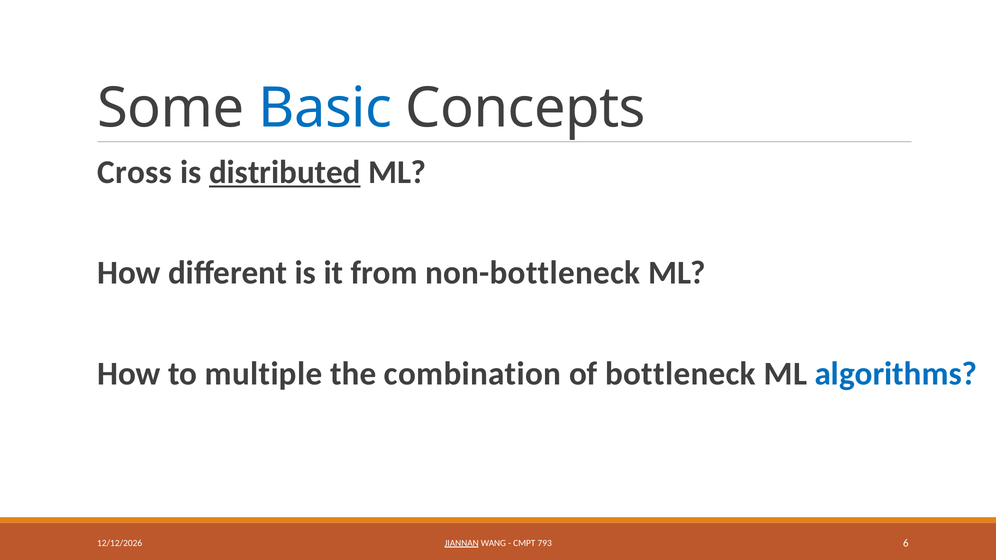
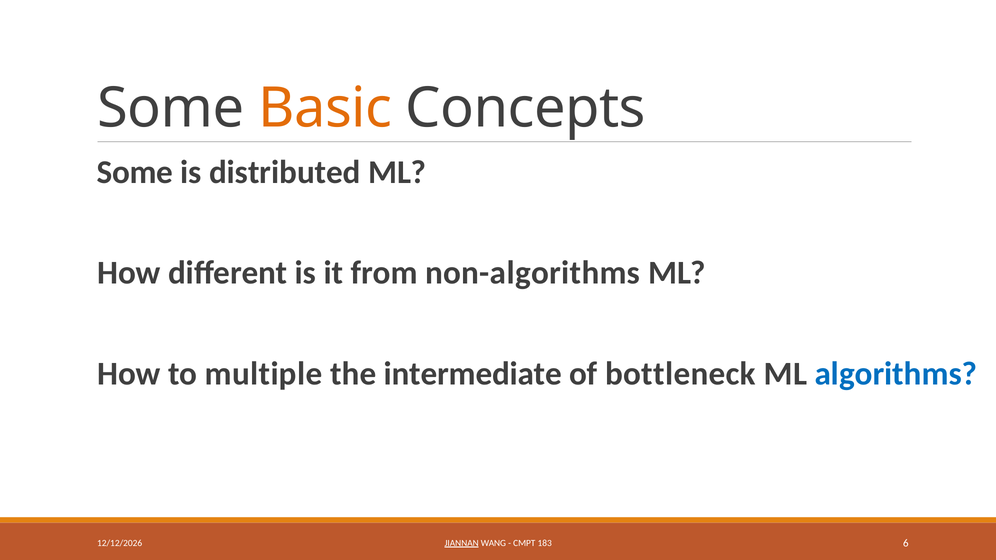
Basic colour: blue -> orange (325, 108)
Cross: Cross -> Some (135, 172)
distributed underline: present -> none (285, 172)
non-bottleneck: non-bottleneck -> non-algorithms (533, 273)
combination: combination -> intermediate (473, 374)
793: 793 -> 183 (545, 543)
